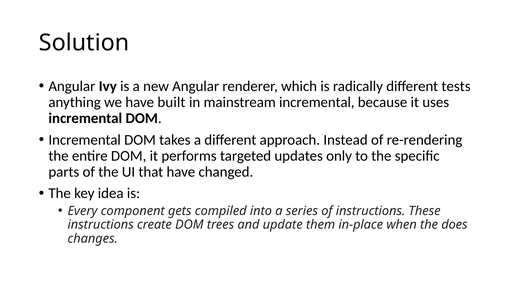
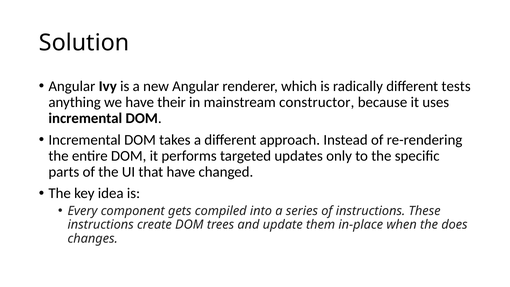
built: built -> their (172, 102)
mainstream incremental: incremental -> constructor (317, 102)
